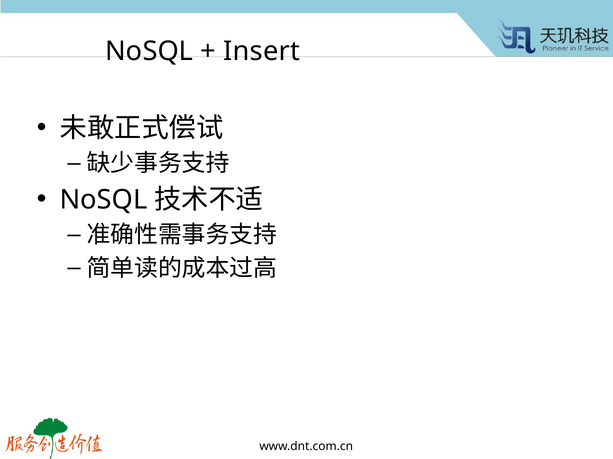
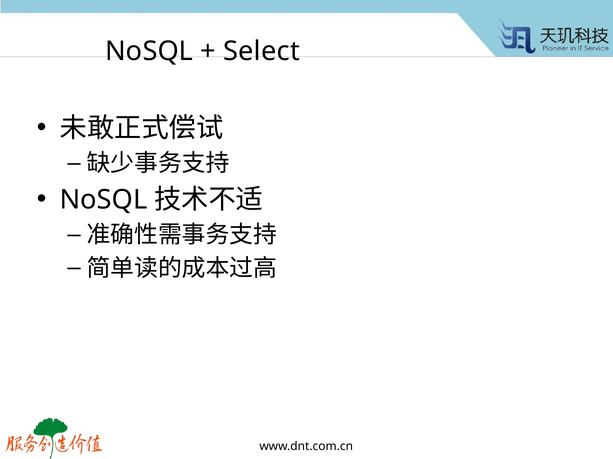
Insert: Insert -> Select (262, 51)
